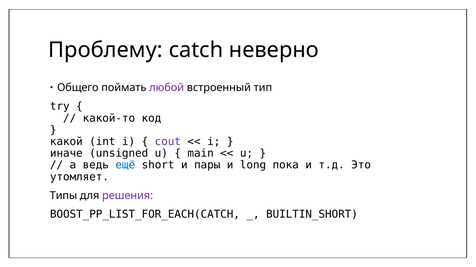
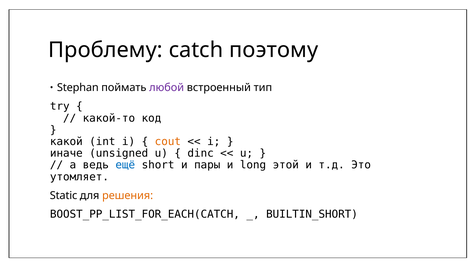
неверно: неверно -> поэтому (274, 50)
Общего: Общего -> Stephan (78, 88)
cout colour: purple -> orange (168, 142)
main: main -> dinc (201, 154)
пока: пока -> этой (286, 166)
Типы: Типы -> Static (64, 196)
решения colour: purple -> orange (128, 196)
